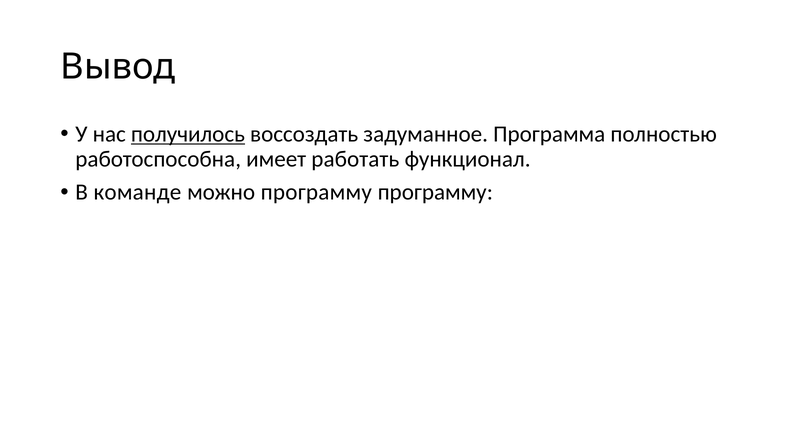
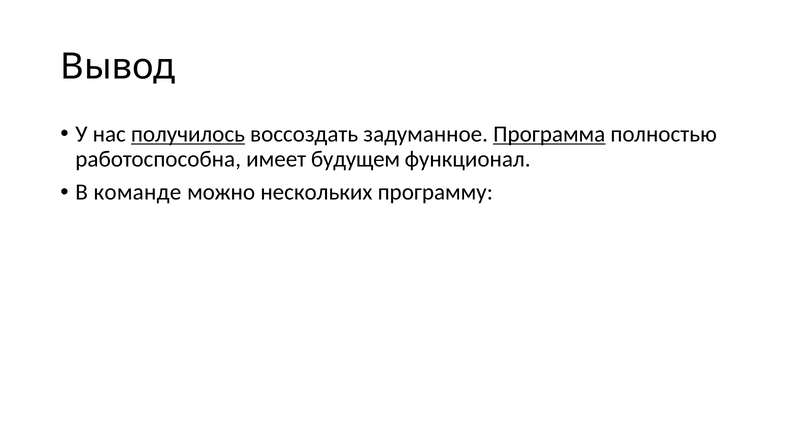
Программа underline: none -> present (549, 134)
работать: работать -> будущем (355, 159)
можно программу: программу -> нескольких (316, 192)
